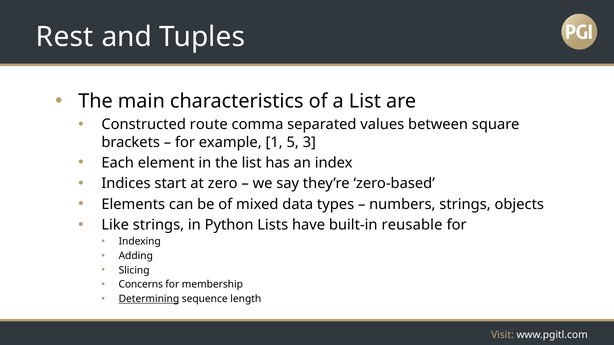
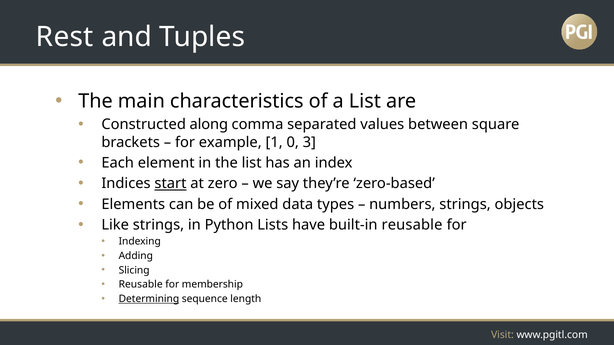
route: route -> along (209, 125)
5: 5 -> 0 (293, 142)
start underline: none -> present (170, 184)
Concerns: Concerns -> Reusable (141, 285)
